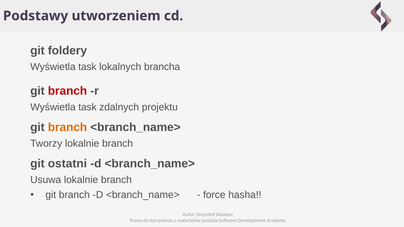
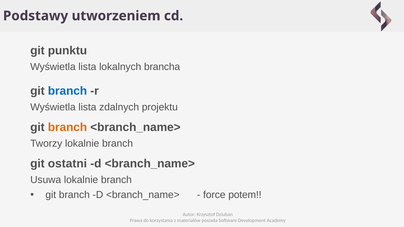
foldery: foldery -> punktu (67, 51)
task: task -> lista (87, 67)
branch colour: red -> blue (67, 91)
task: task -> lista (87, 107)
hasha: hasha -> potem (245, 195)
